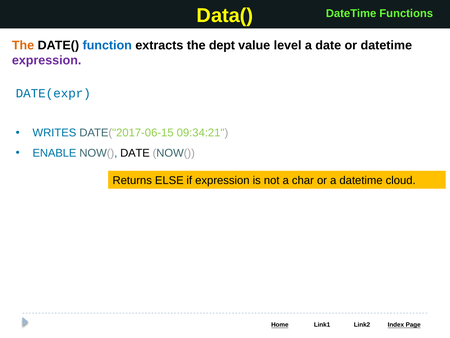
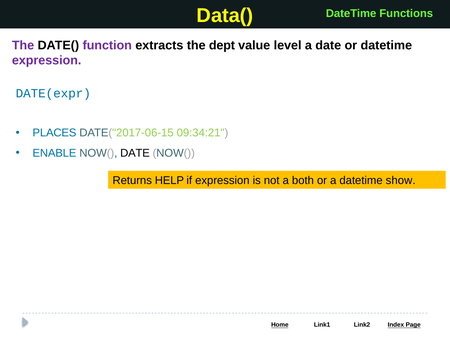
The colour: orange -> purple (23, 45)
function colour: blue -> purple (107, 45)
WRITES: WRITES -> PLACES (54, 133)
ELSE: ELSE -> HELP (169, 180)
char: char -> both (303, 180)
cloud: cloud -> show (401, 180)
